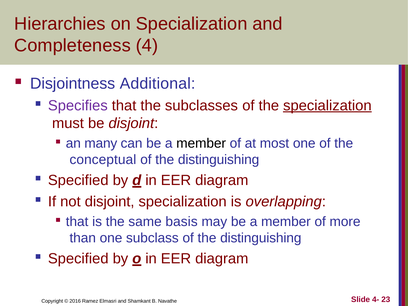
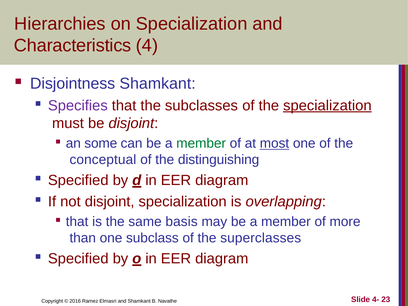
Completeness: Completeness -> Characteristics (73, 46)
Disjointness Additional: Additional -> Shamkant (158, 84)
many: many -> some (101, 143)
member colour: black -> green (201, 143)
most underline: none -> present (274, 143)
subclass of the distinguishing: distinguishing -> superclasses (261, 238)
